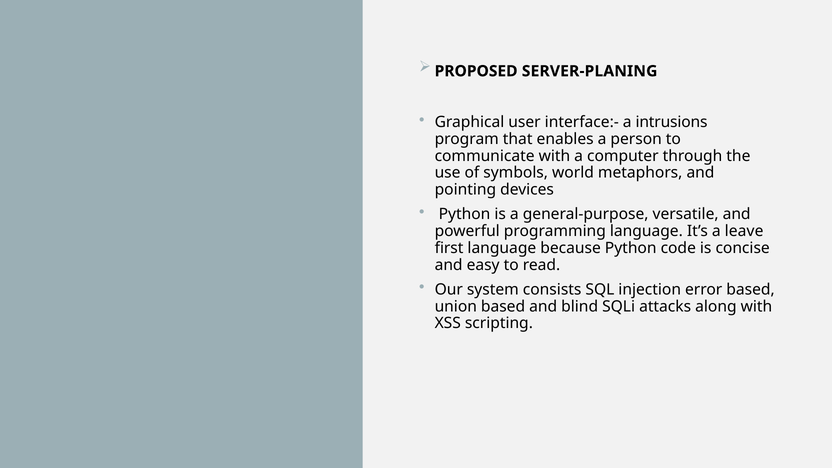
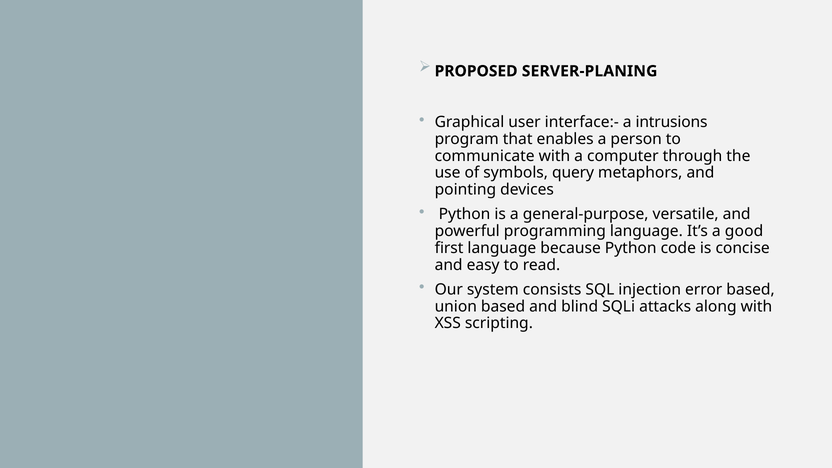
world: world -> query (573, 173)
leave: leave -> good (744, 231)
